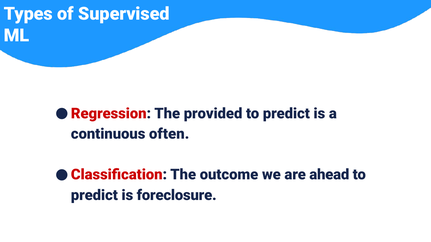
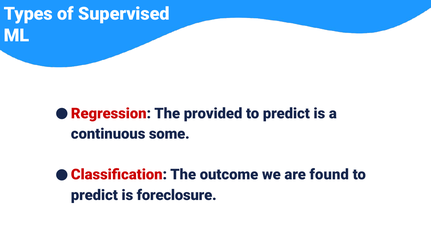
often: often -> some (169, 134)
ahead: ahead -> found (329, 175)
